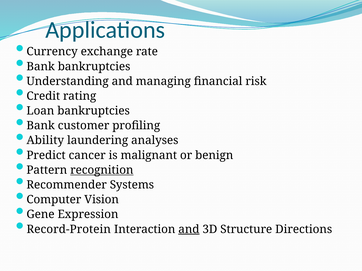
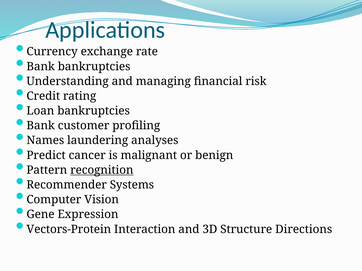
Ability: Ability -> Names (45, 141)
Record-Protein: Record-Protein -> Vectors-Protein (69, 230)
and underline: present -> none (189, 230)
